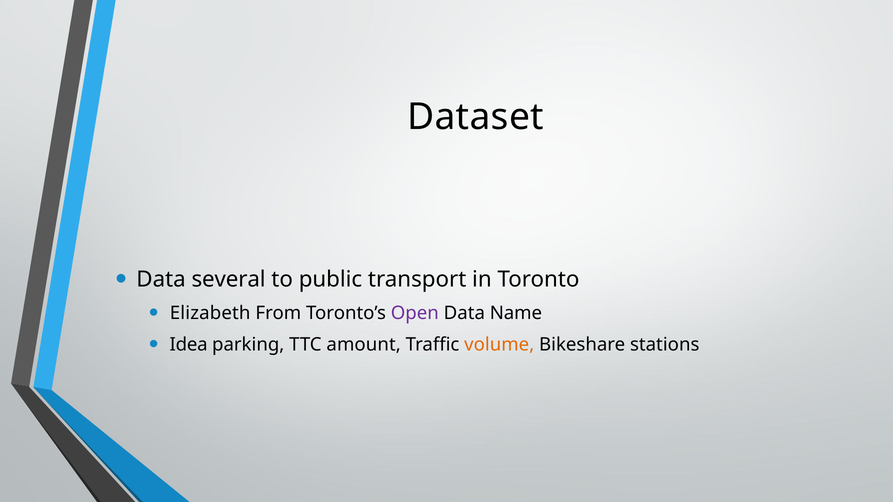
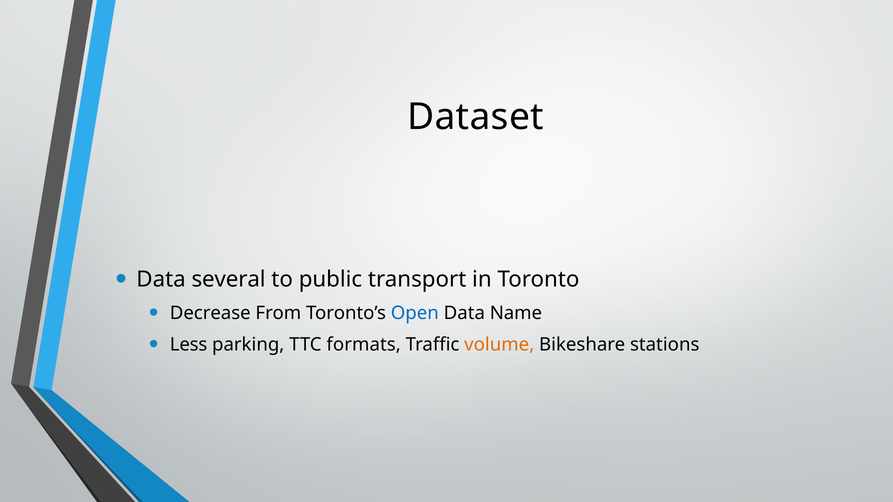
Elizabeth: Elizabeth -> Decrease (210, 313)
Open colour: purple -> blue (415, 313)
Idea: Idea -> Less (189, 345)
amount: amount -> formats (364, 345)
